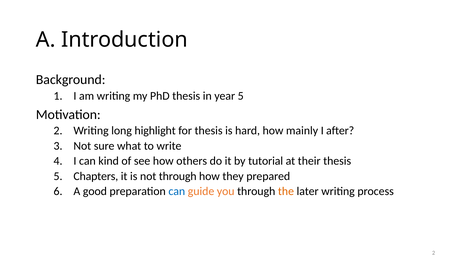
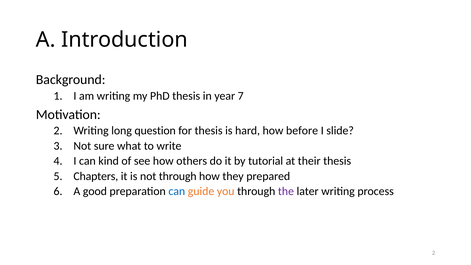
year 5: 5 -> 7 (241, 96)
highlight: highlight -> question (155, 131)
mainly: mainly -> before (302, 131)
after: after -> slide (340, 131)
the colour: orange -> purple (286, 191)
